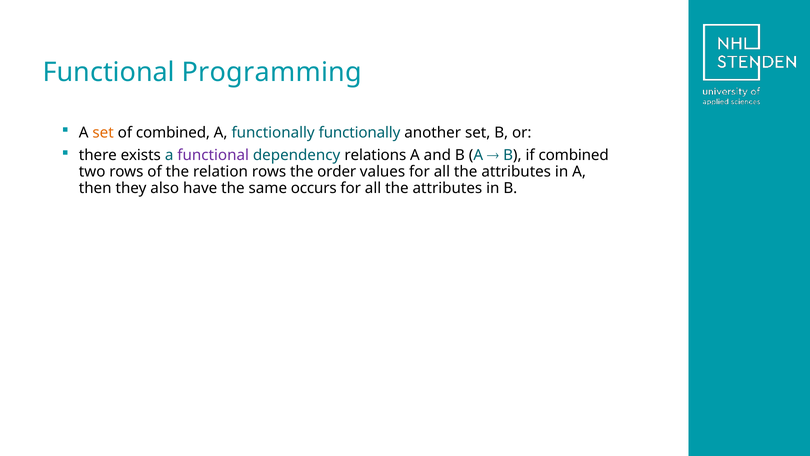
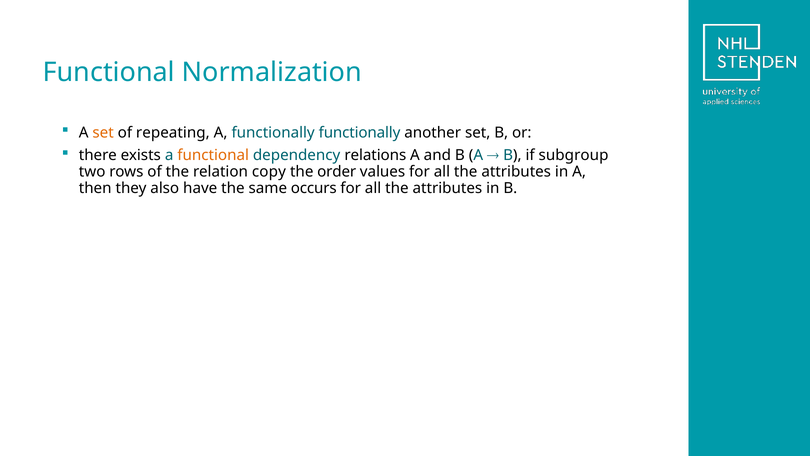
Programming: Programming -> Normalization (272, 72)
of combined: combined -> repeating (173, 132)
functional colour: purple -> orange (213, 155)
if combined: combined -> subgroup (574, 155)
relation rows: rows -> copy (269, 172)
